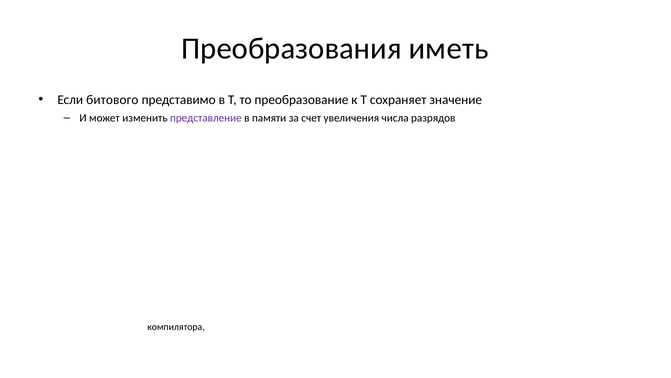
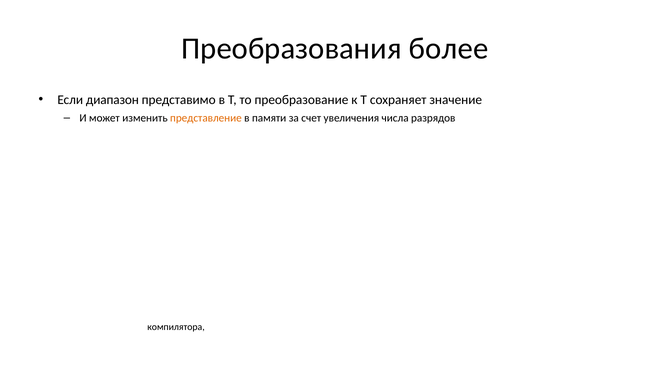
Преобразования иметь: иметь -> более (449, 49)
Если битового: битового -> диапазон (112, 99)
представление colour: purple -> orange (206, 118)
